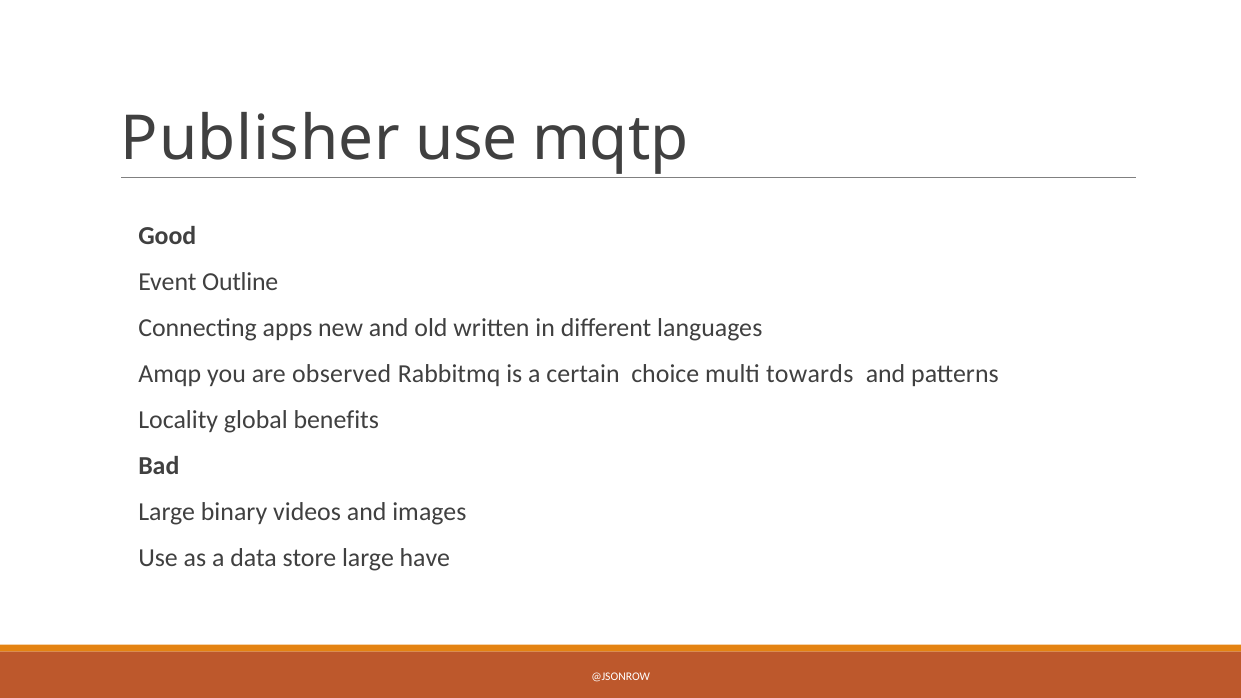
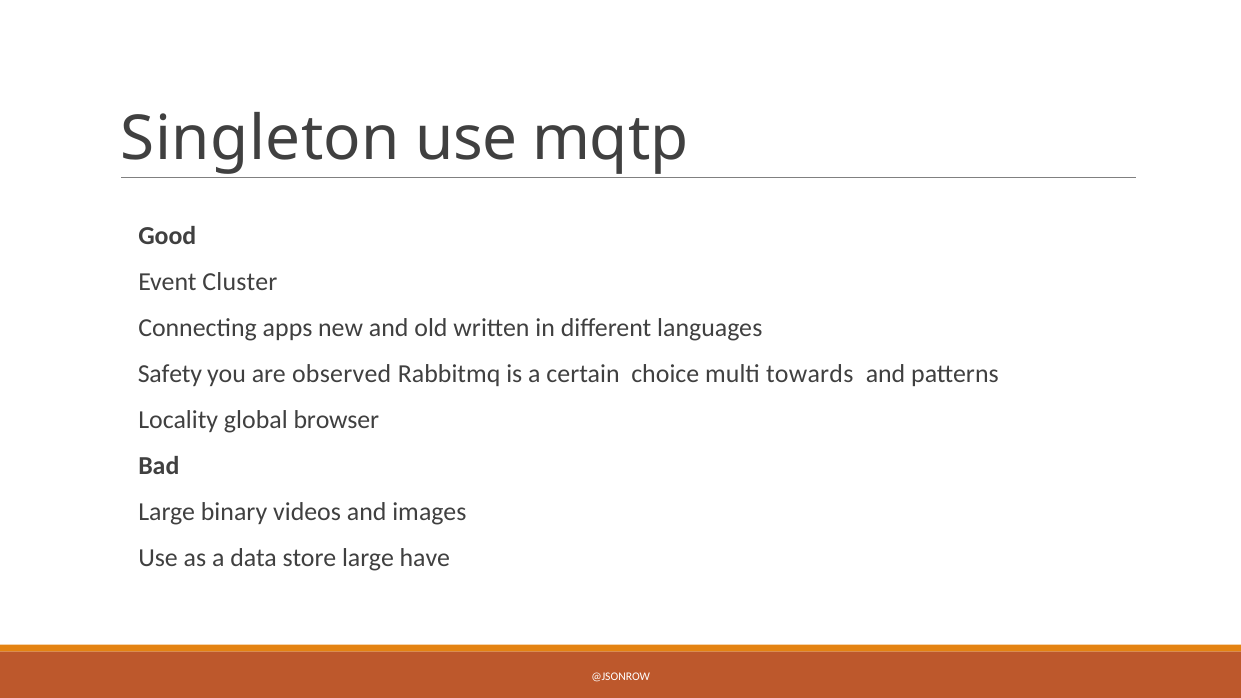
Publisher: Publisher -> Singleton (261, 139)
Outline: Outline -> Cluster (240, 282)
Amqp: Amqp -> Safety (170, 374)
benefits: benefits -> browser (336, 420)
